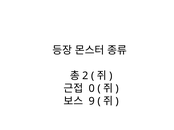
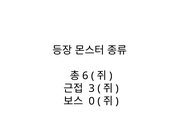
2: 2 -> 6 (85, 76)
0: 0 -> 3 (92, 89)
9: 9 -> 0 (92, 102)
